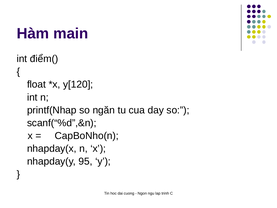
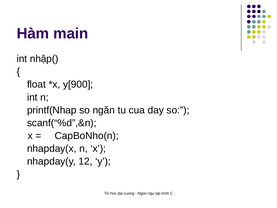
điểm(: điểm( -> nhập( (44, 59)
y[120: y[120 -> y[900 (78, 84)
95: 95 -> 12 (85, 161)
